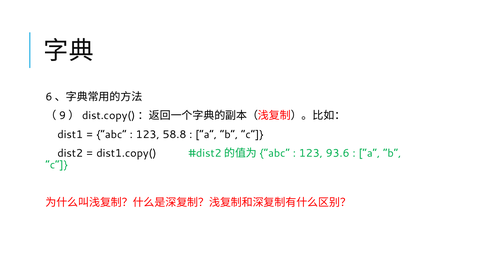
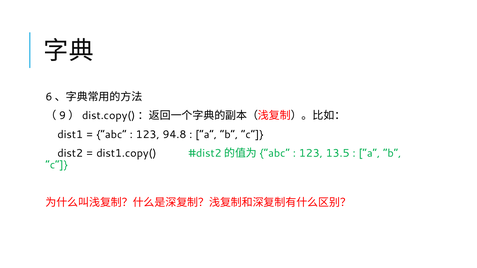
58.8: 58.8 -> 94.8 (174, 135)
93.6: 93.6 -> 13.5 (338, 153)
